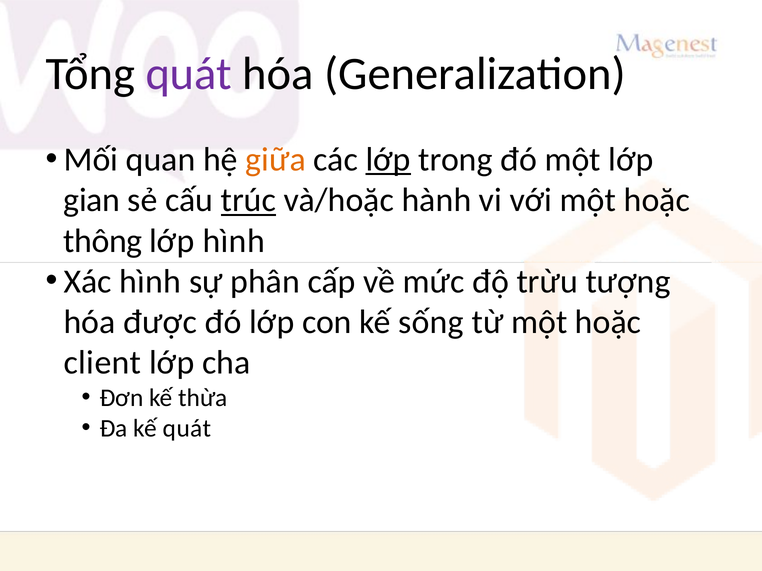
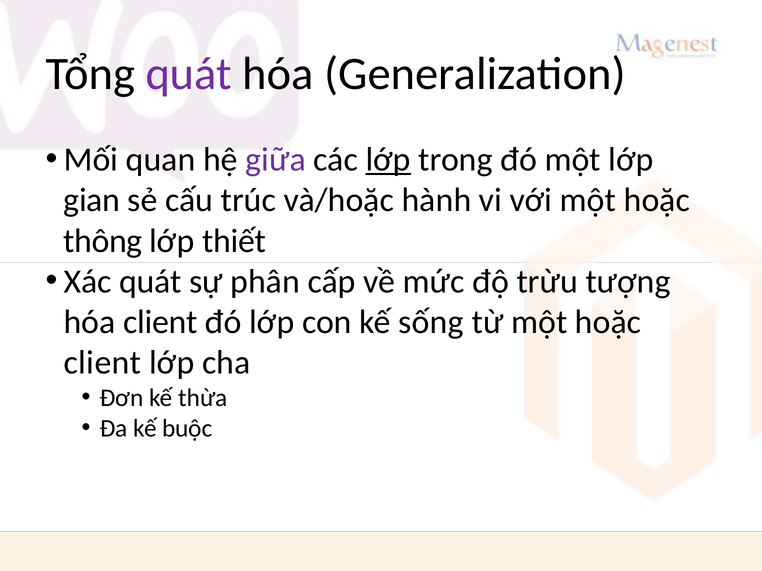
giữa colour: orange -> purple (276, 160)
trúc underline: present -> none (248, 200)
lớp hình: hình -> thiết (234, 241)
Xác hình: hình -> quát (150, 282)
hóa được: được -> client (160, 322)
kế quát: quát -> buộc (187, 429)
